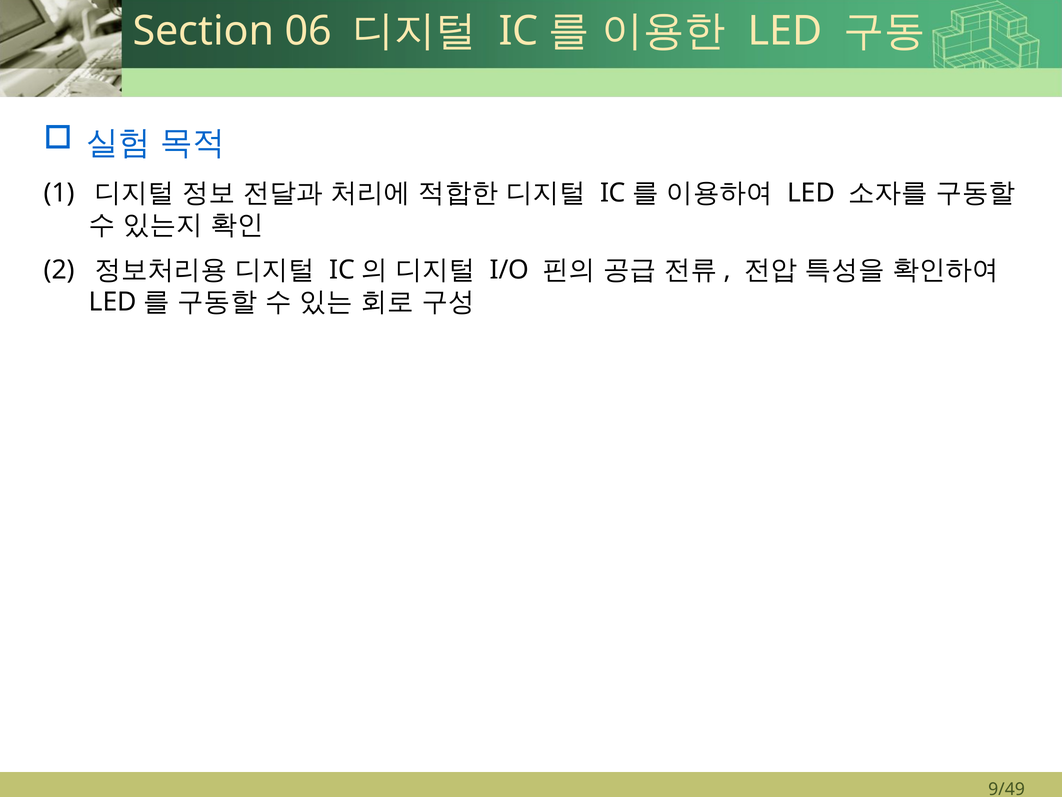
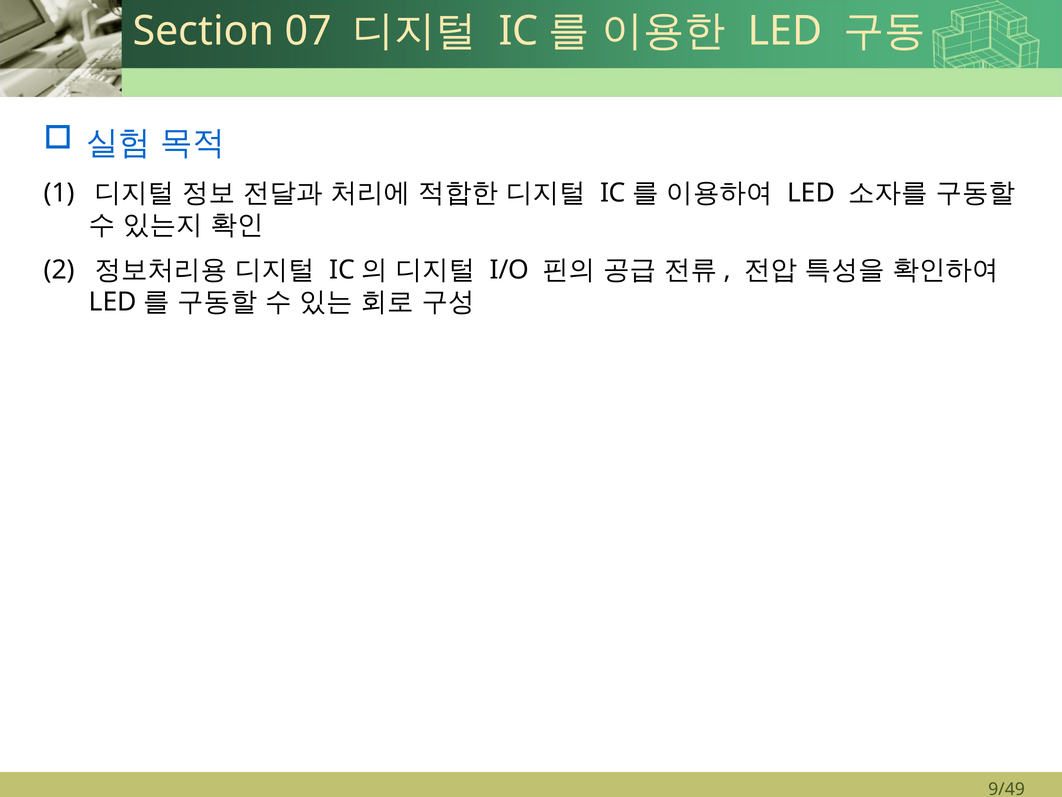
06: 06 -> 07 (308, 31)
